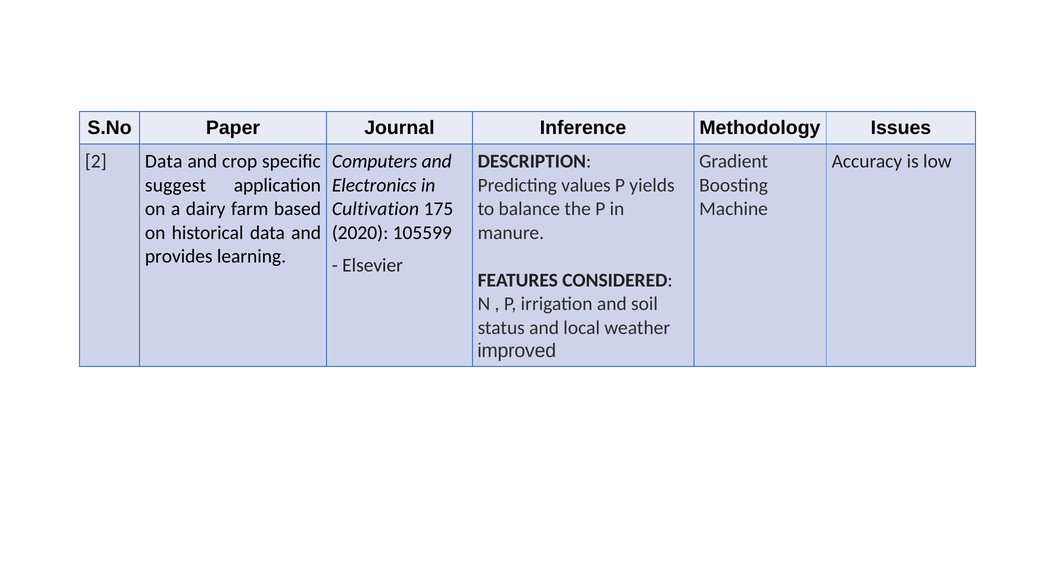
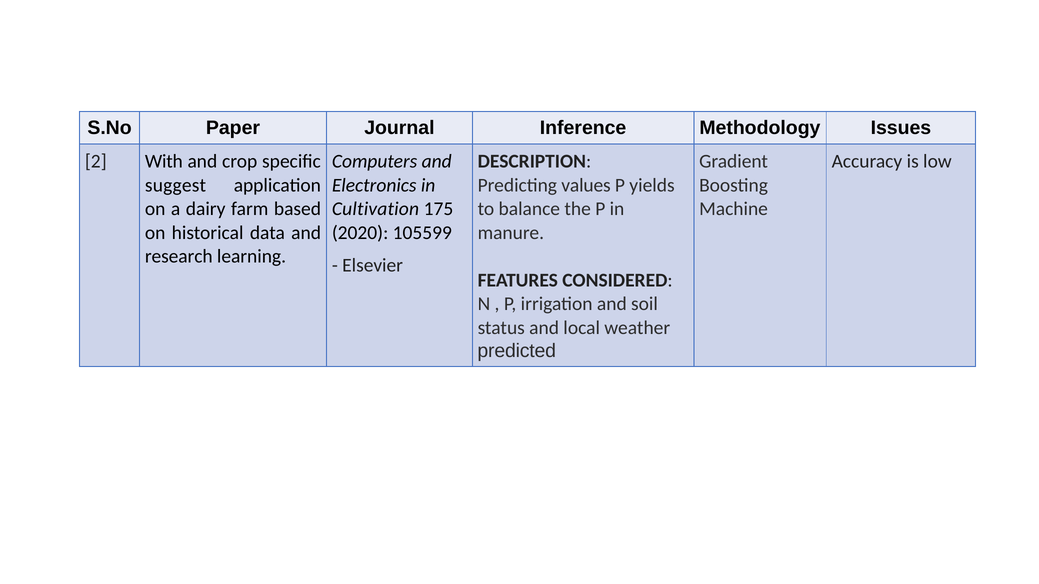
2 Data: Data -> With (164, 162)
provides: provides -> research (179, 257)
improved: improved -> predicted (517, 351)
